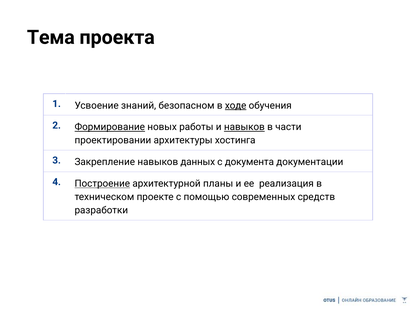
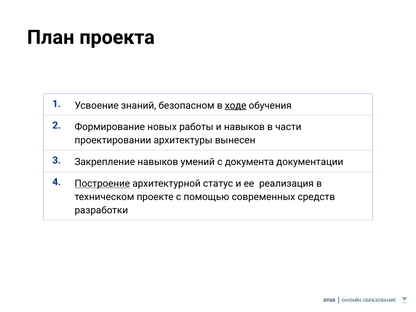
Тема: Тема -> План (51, 37)
Формирование underline: present -> none (110, 127)
навыков underline: present -> none (244, 127)
хостинга: хостинга -> вынесен (235, 140)
данных: данных -> умений (198, 162)
планы: планы -> статус (218, 184)
